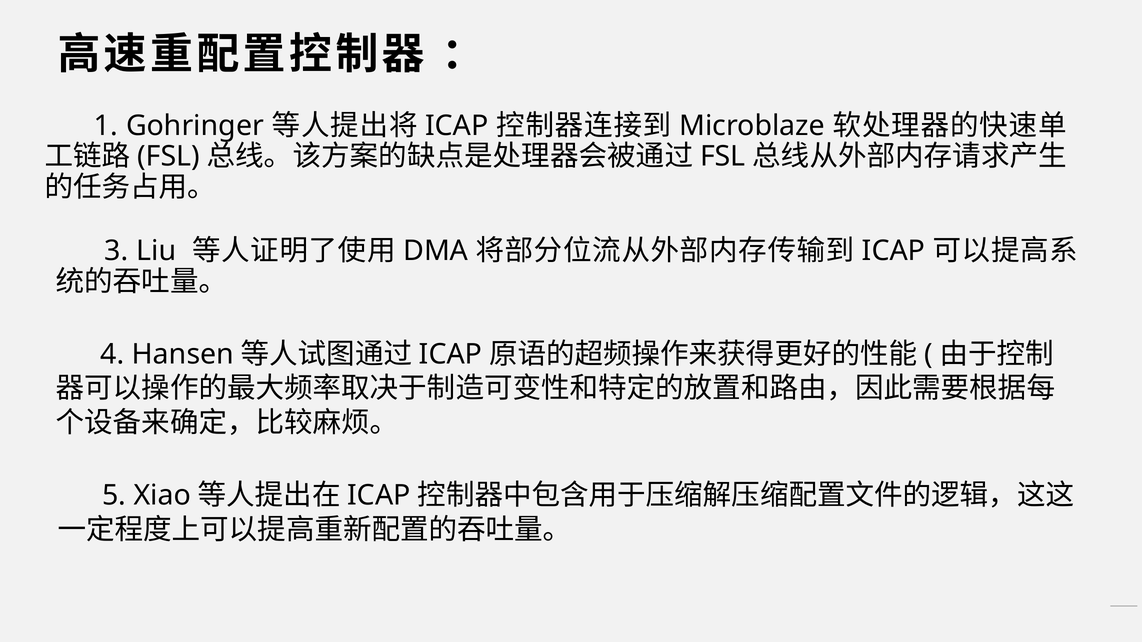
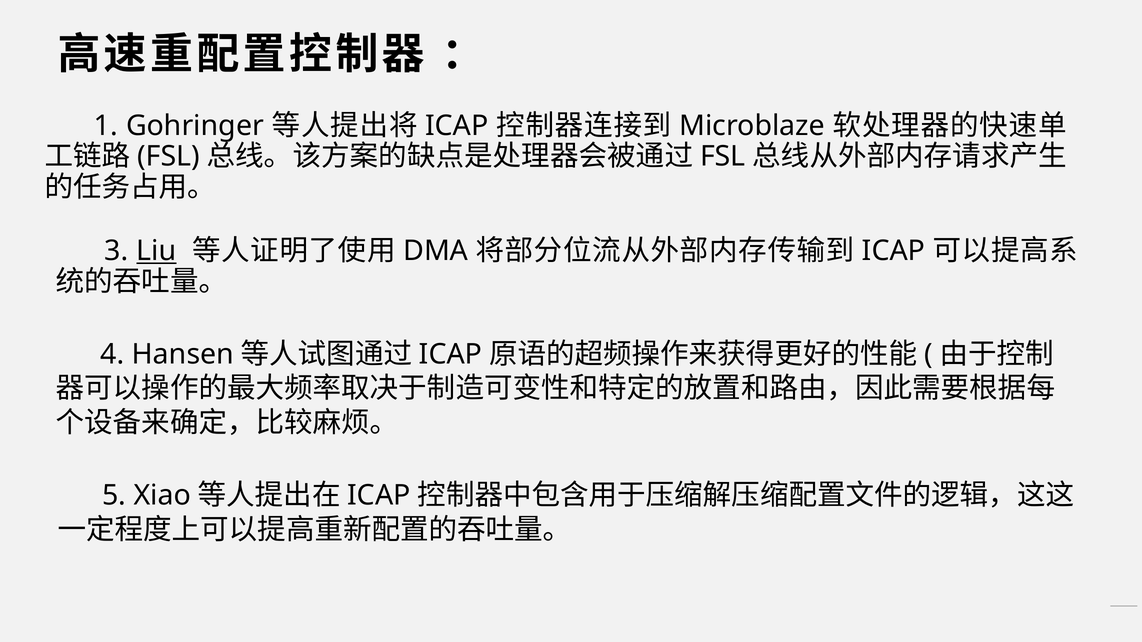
Liu underline: none -> present (156, 251)
